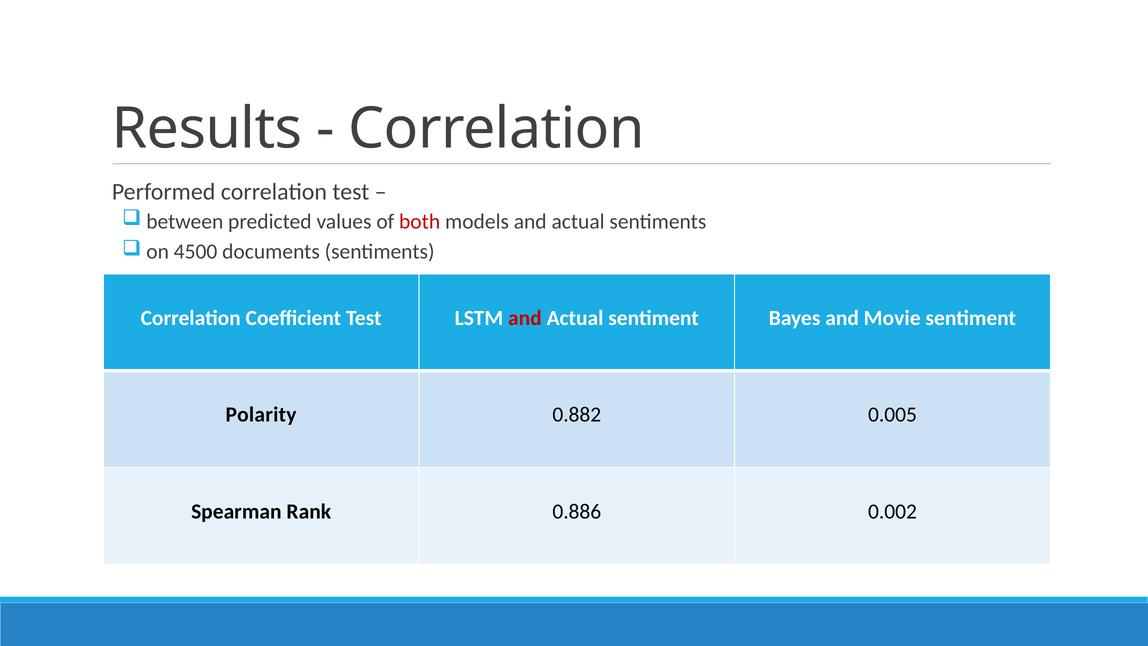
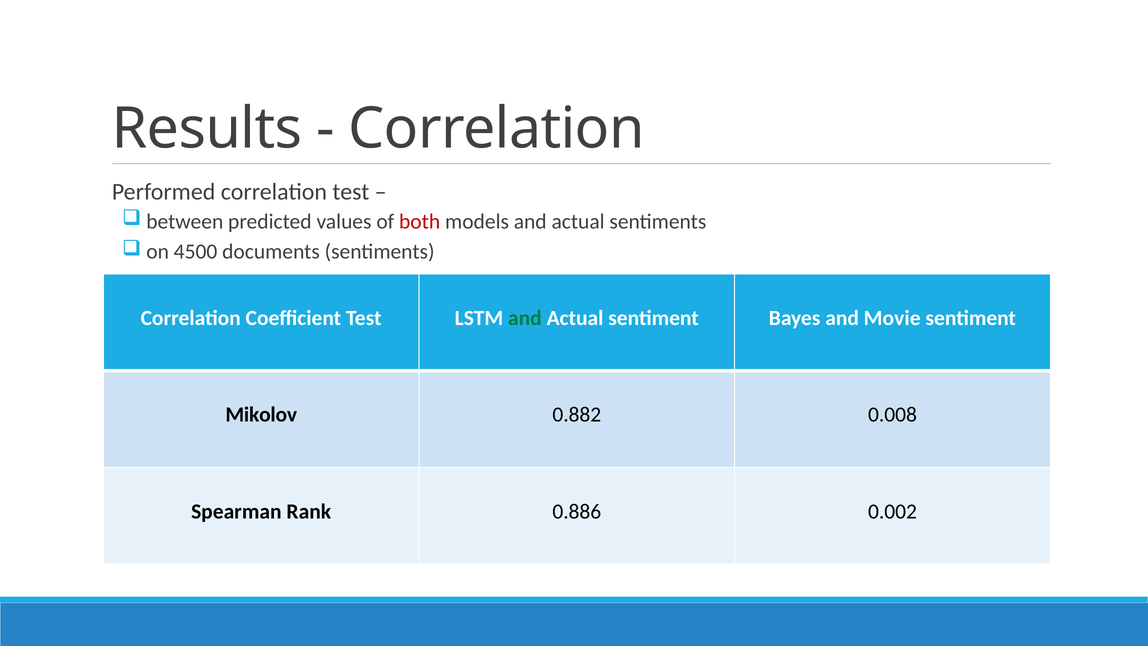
and colour: red -> green (525, 318)
Polarity: Polarity -> Mikolov (261, 415)
0.005: 0.005 -> 0.008 (893, 415)
